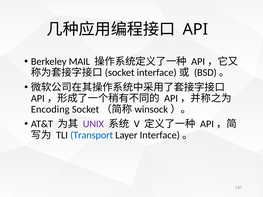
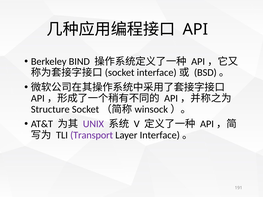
MAIL: MAIL -> BIND (79, 62)
Encoding: Encoding -> Structure (50, 109)
Transport colour: blue -> purple (92, 135)
